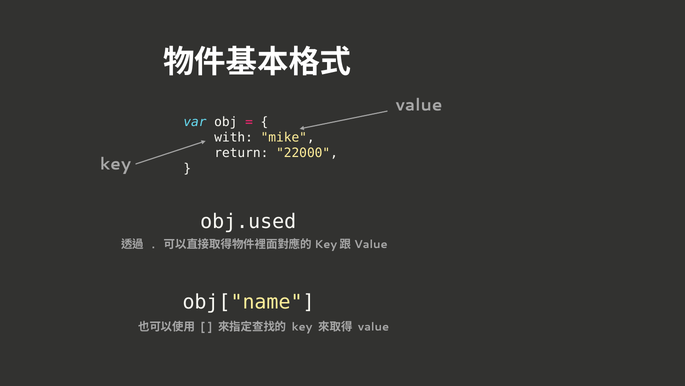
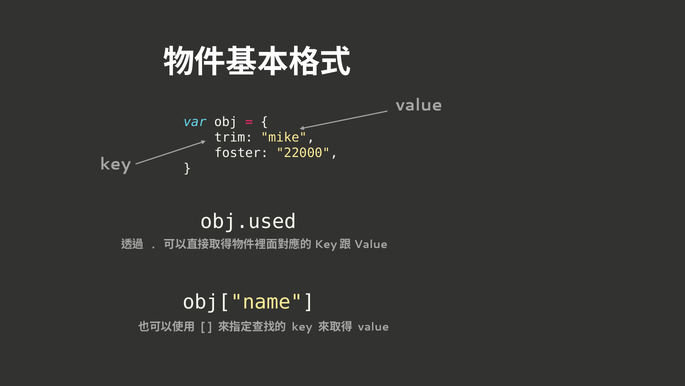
with: with -> trim (234, 137)
return: return -> foster (241, 153)
